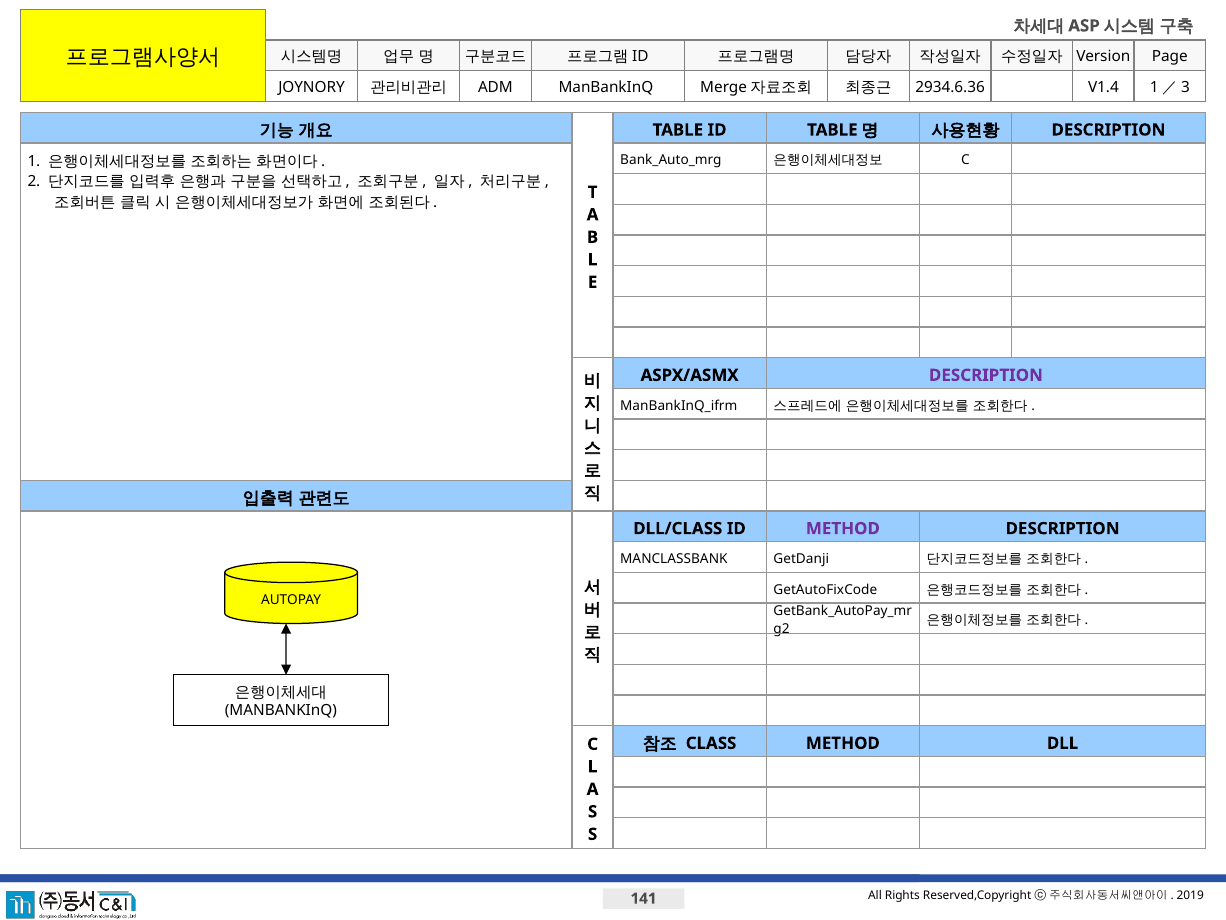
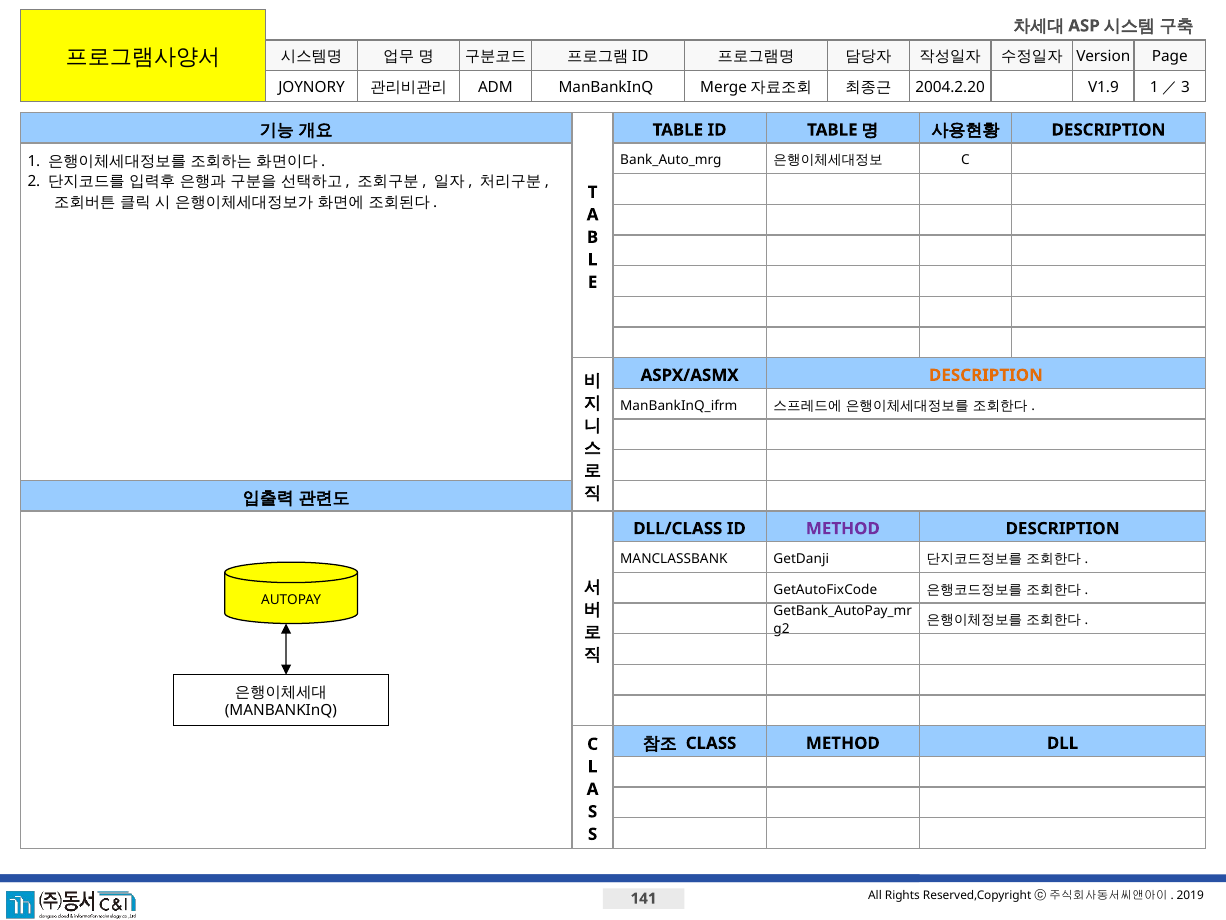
2934.6.36: 2934.6.36 -> 2004.2.20 (950, 87)
V1.4: V1.4 -> V1.9 (1103, 87)
DESCRIPTION colour: purple -> orange (986, 375)
